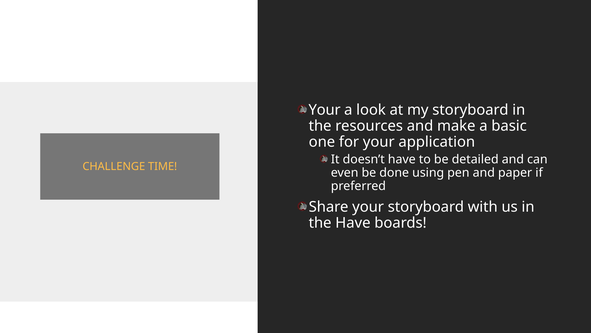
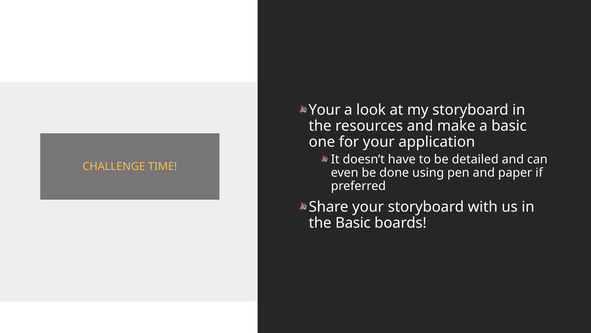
the Have: Have -> Basic (353, 223)
